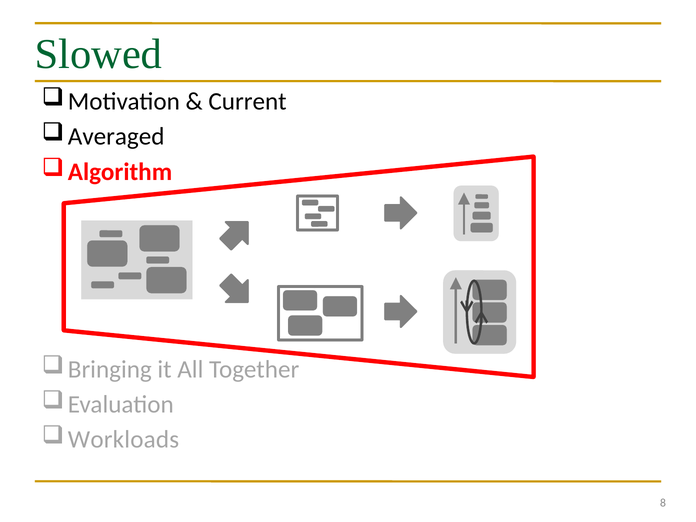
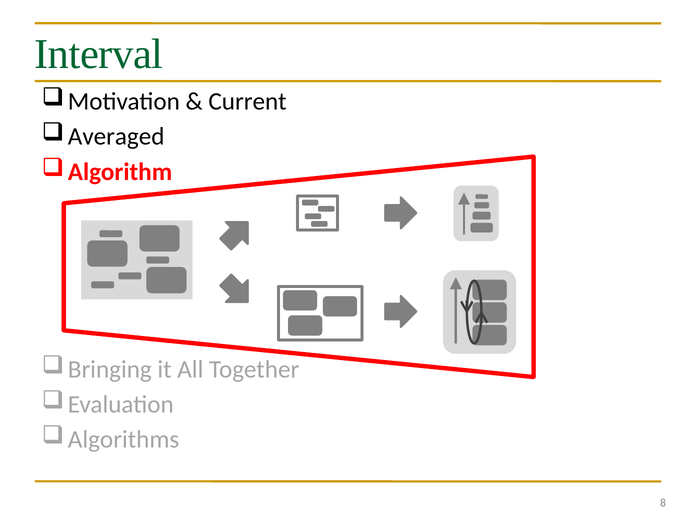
Slowed: Slowed -> Interval (99, 54)
Workloads: Workloads -> Algorithms (124, 440)
